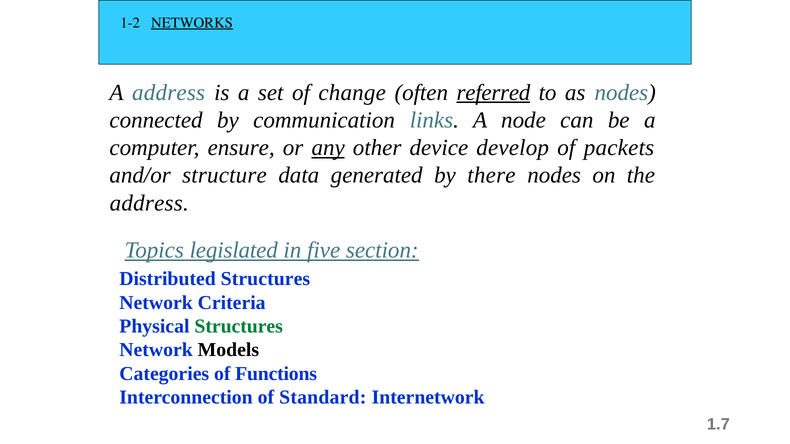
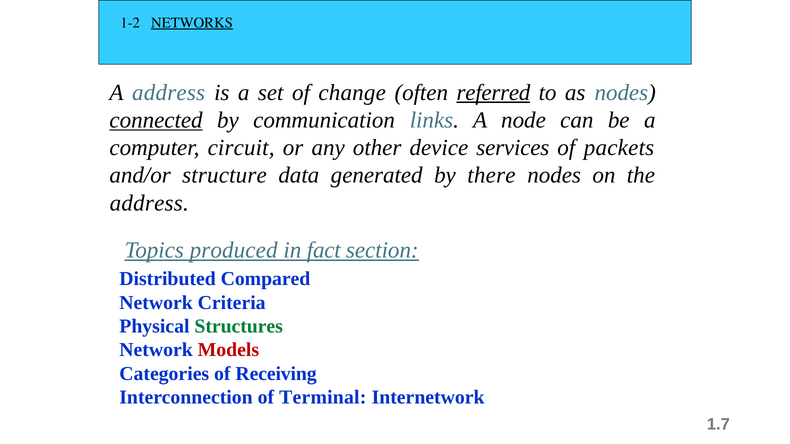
connected underline: none -> present (156, 120)
ensure: ensure -> circuit (241, 148)
any underline: present -> none (328, 148)
develop: develop -> services (513, 148)
legislated: legislated -> produced (234, 250)
five: five -> fact (324, 250)
Distributed Structures: Structures -> Compared (266, 279)
Models colour: black -> red (228, 350)
Functions: Functions -> Receiving (276, 374)
Standard: Standard -> Terminal (323, 398)
